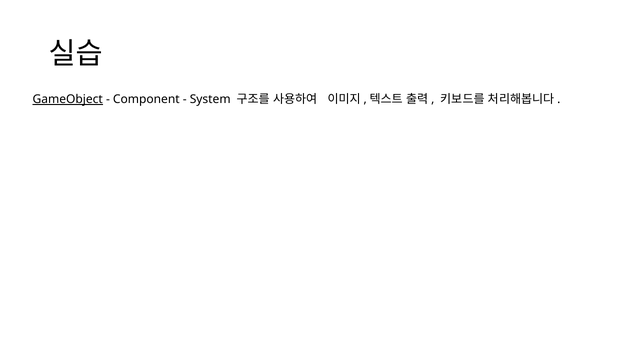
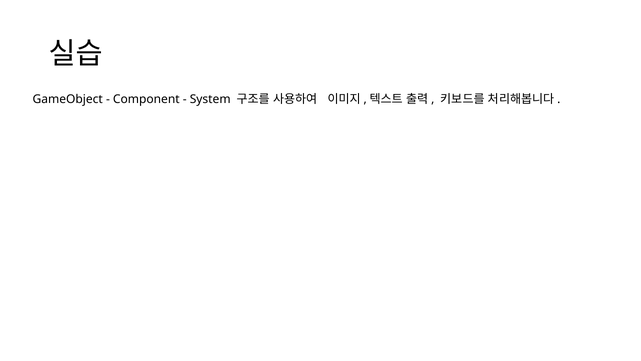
GameObject underline: present -> none (68, 99)
